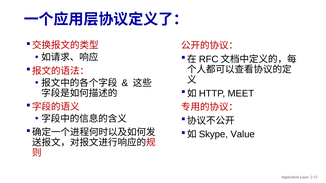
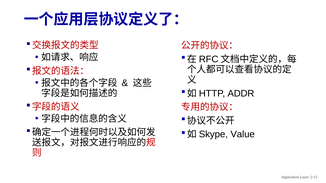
MEET: MEET -> ADDR (241, 94)
